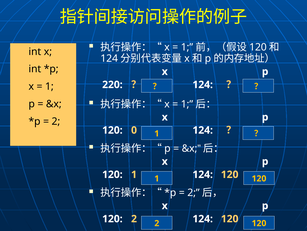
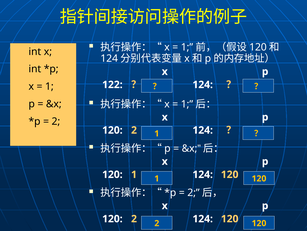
220: 220 -> 122 (112, 84)
0: 0 -> 2 (134, 130)
